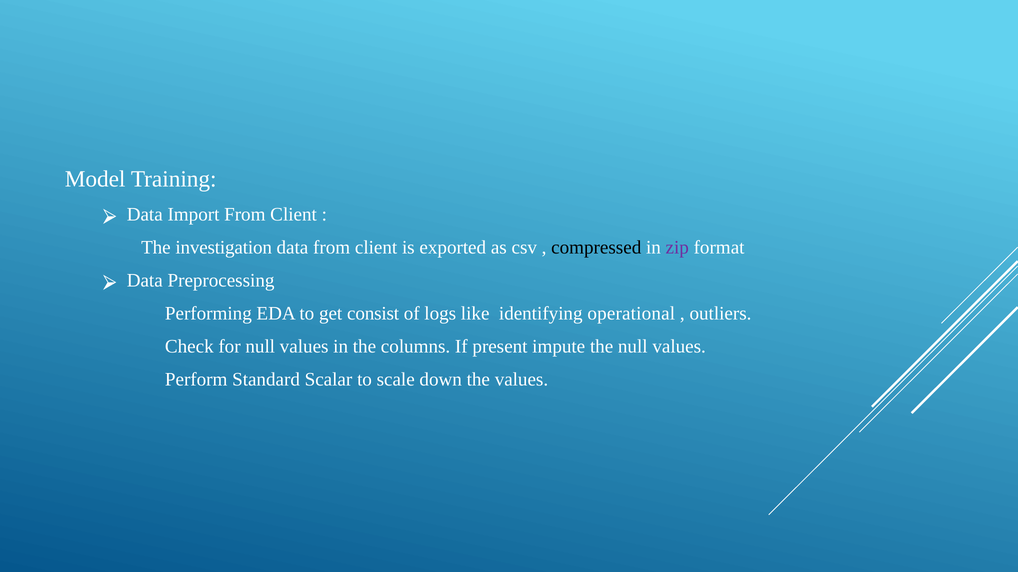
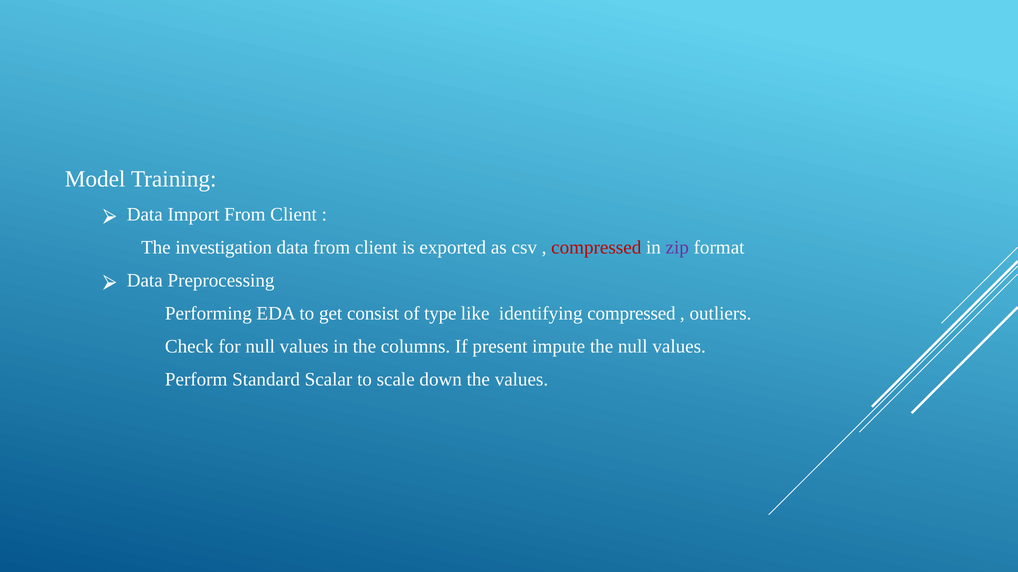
compressed colour: black -> red (596, 248)
logs: logs -> type (440, 314)
identifying operational: operational -> compressed (631, 314)
